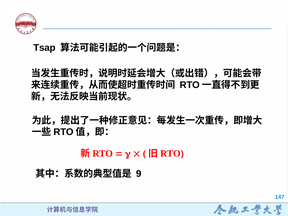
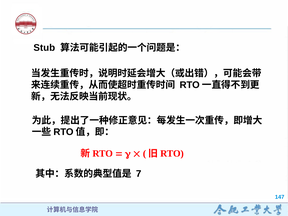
Tsap: Tsap -> Stub (44, 48)
9: 9 -> 7 (139, 174)
